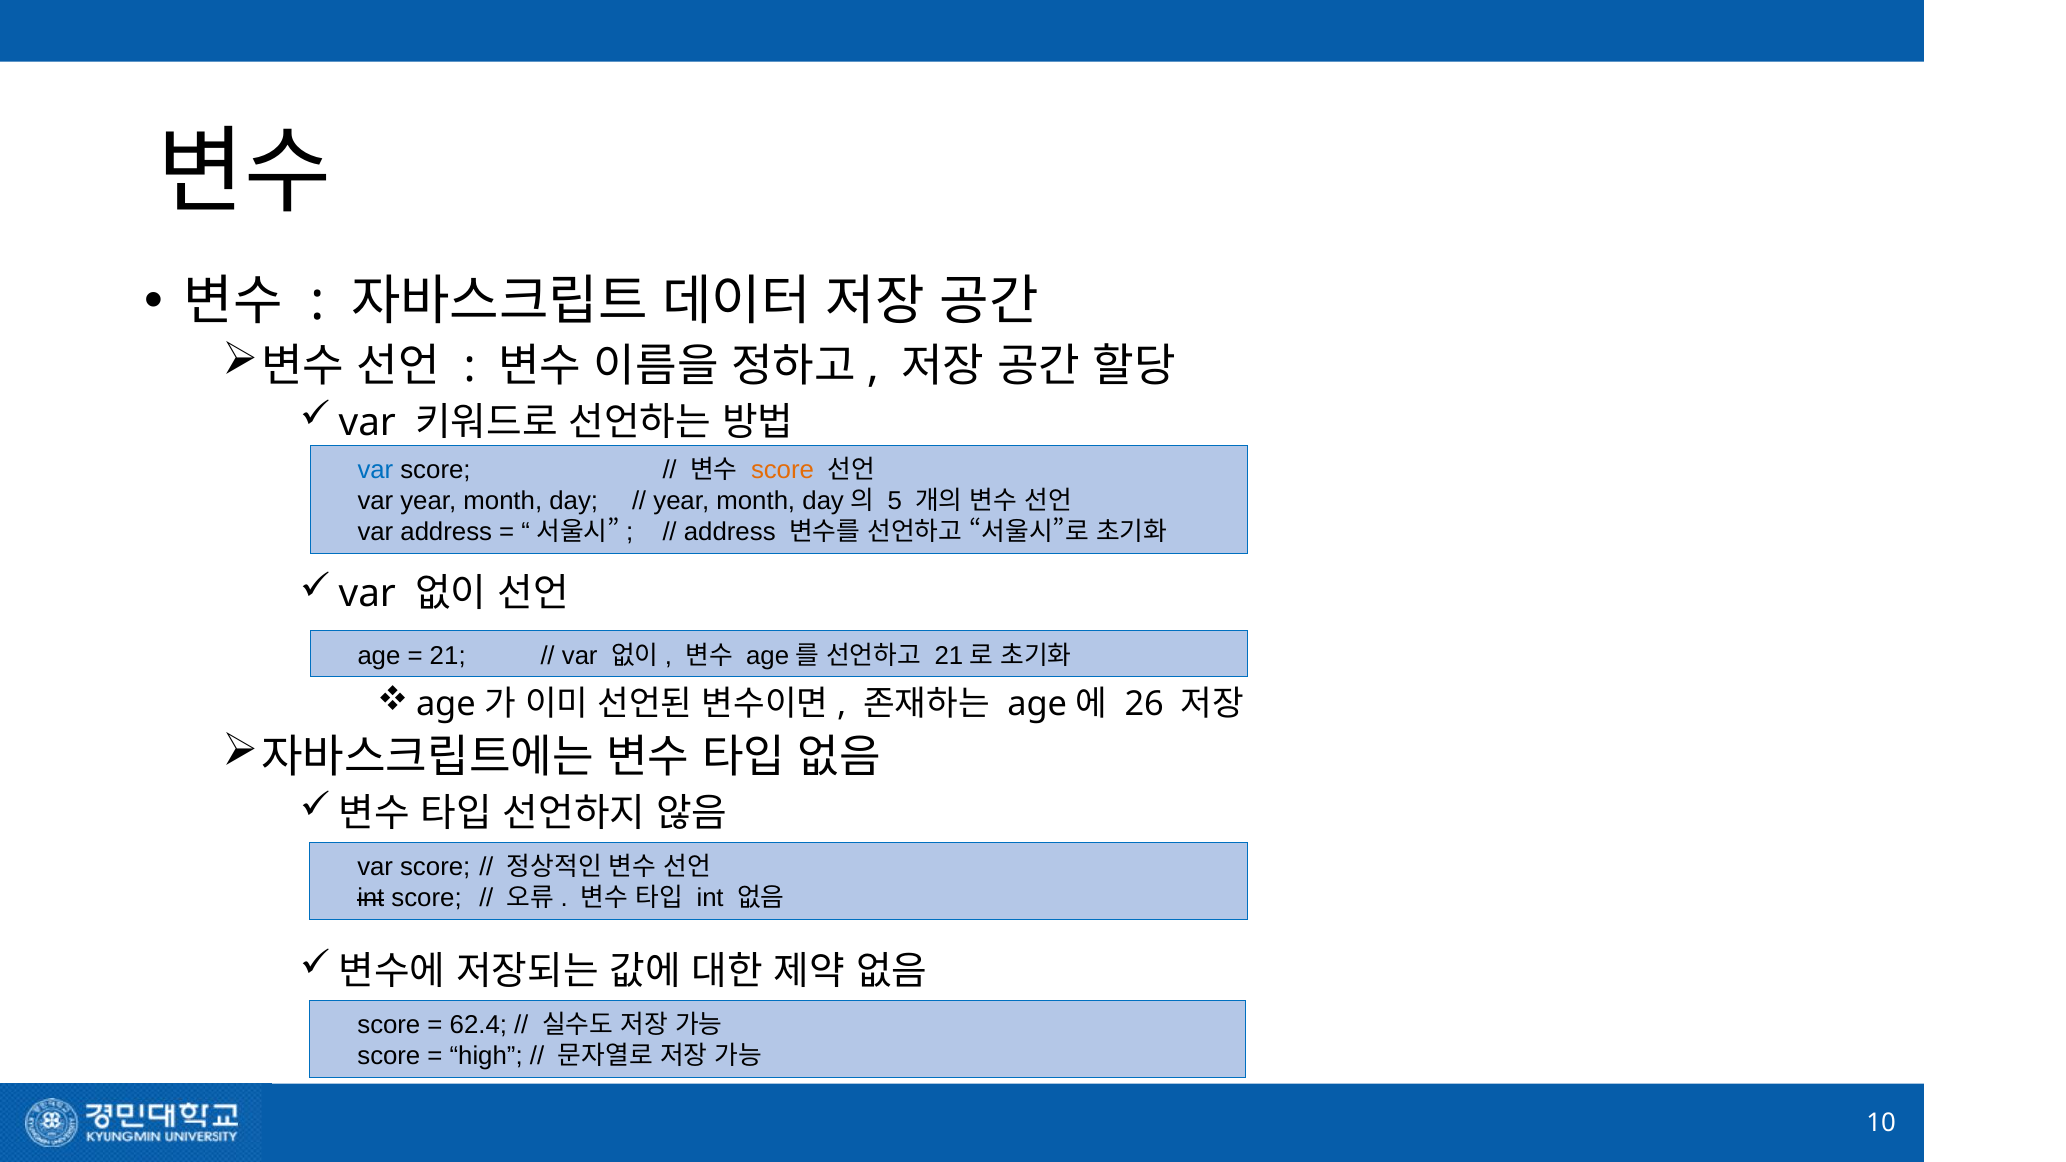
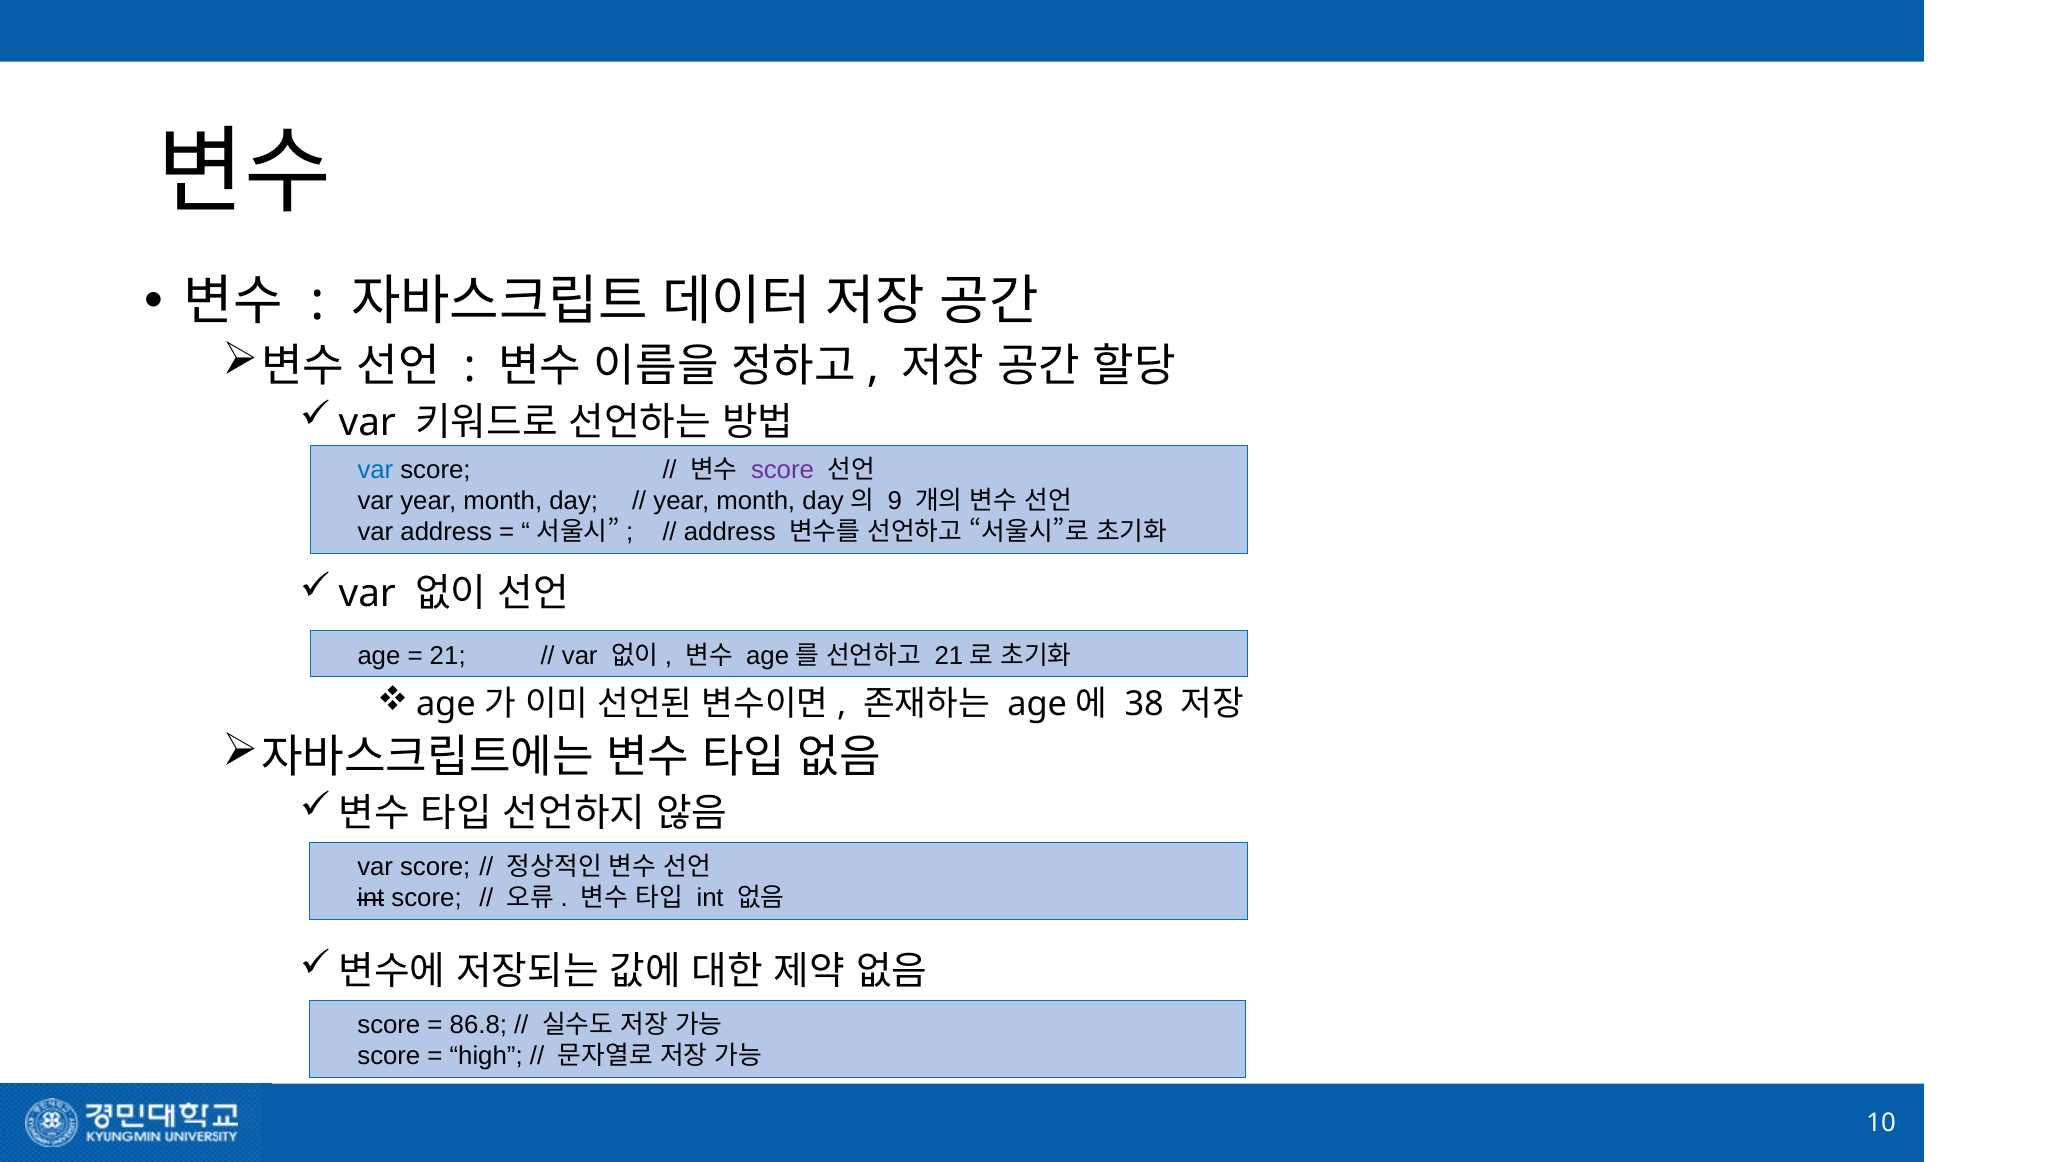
score colour: orange -> purple (782, 470)
5: 5 -> 9 (895, 501)
26: 26 -> 38 (1144, 704)
62.4: 62.4 -> 86.8 (478, 1025)
